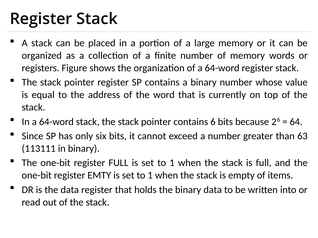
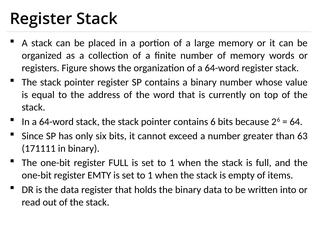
113111: 113111 -> 171111 (39, 149)
